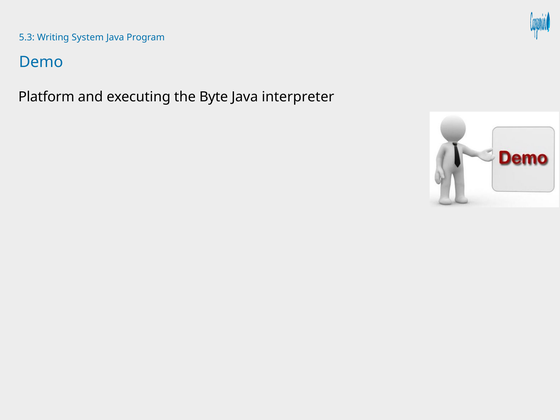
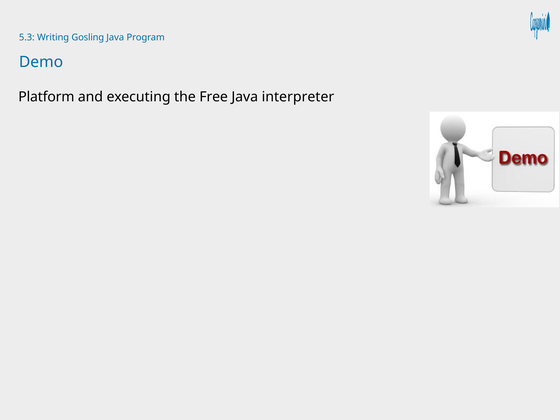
System: System -> Gosling (88, 37)
Byte: Byte -> Free (214, 97)
